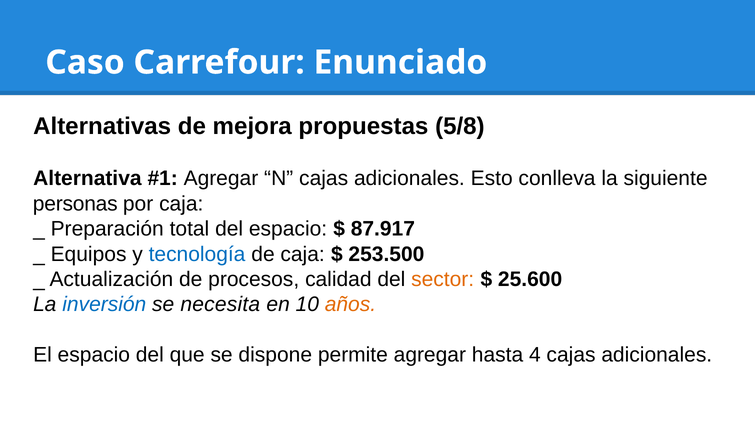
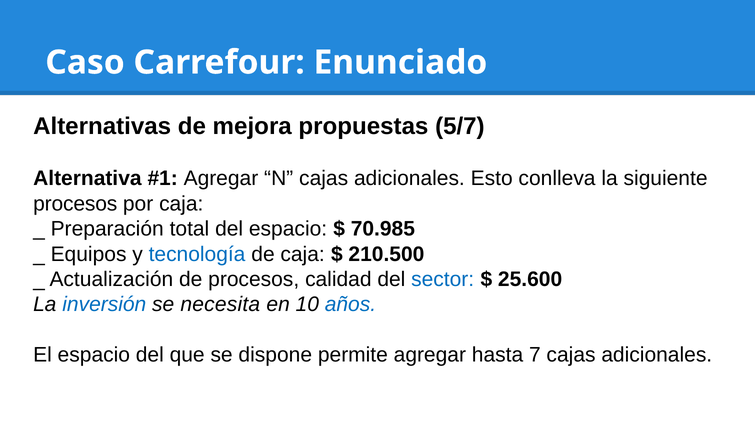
5/8: 5/8 -> 5/7 (460, 126)
personas: personas -> procesos (75, 204)
87.917: 87.917 -> 70.985 (383, 229)
253.500: 253.500 -> 210.500 (386, 254)
sector colour: orange -> blue (443, 279)
años colour: orange -> blue (350, 304)
4: 4 -> 7 (535, 355)
